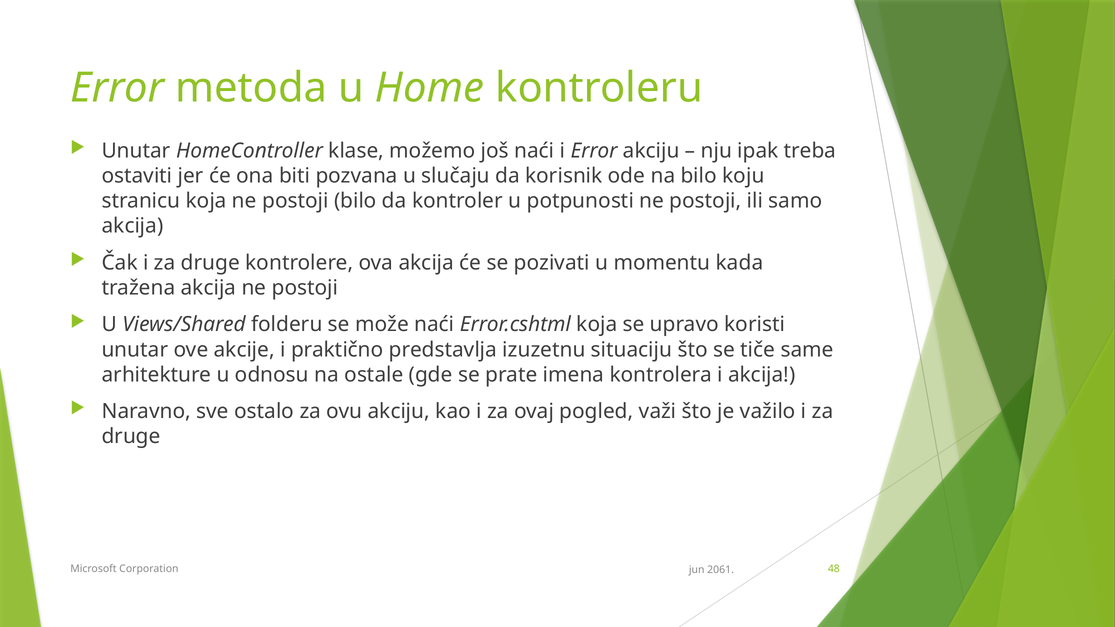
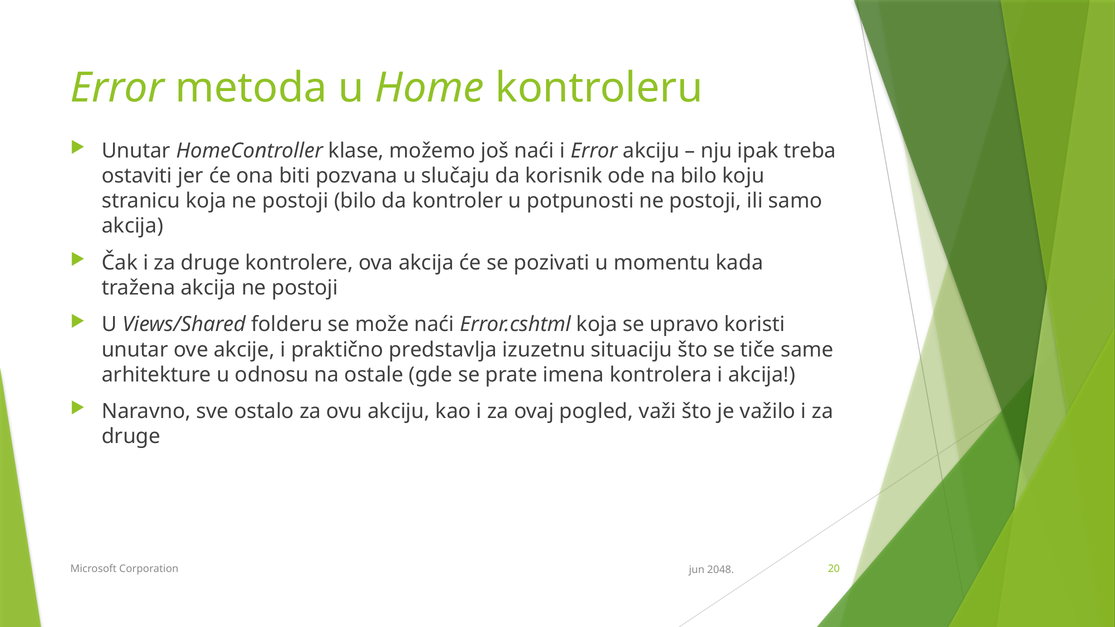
48: 48 -> 20 (834, 569)
2061: 2061 -> 2048 (721, 570)
